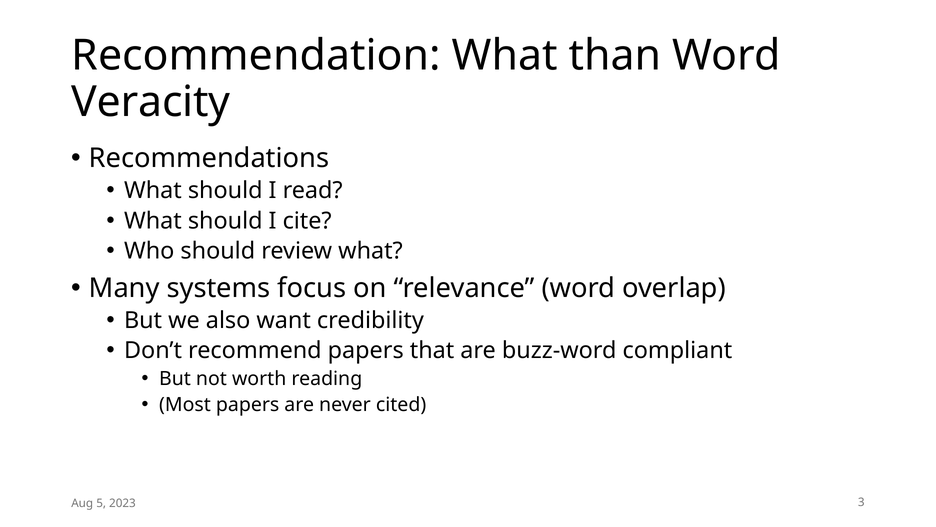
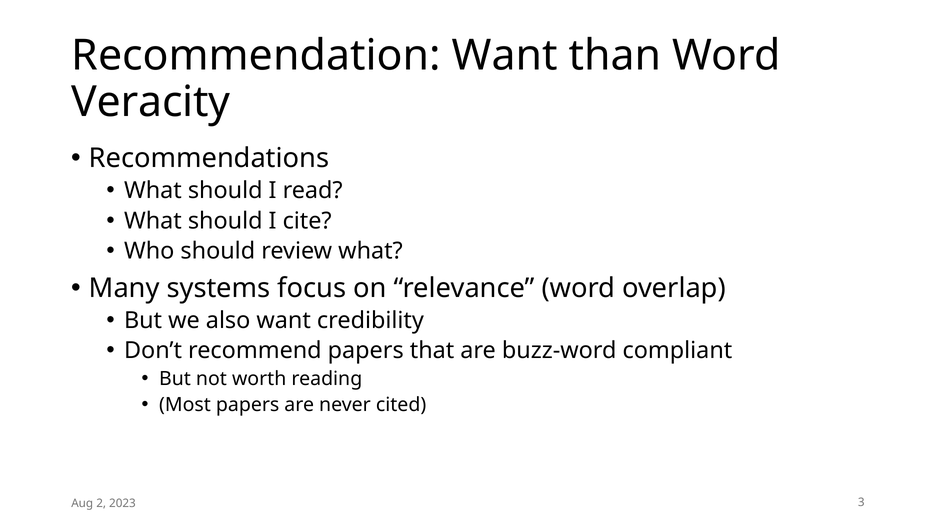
Recommendation What: What -> Want (505, 55)
5: 5 -> 2 (101, 503)
